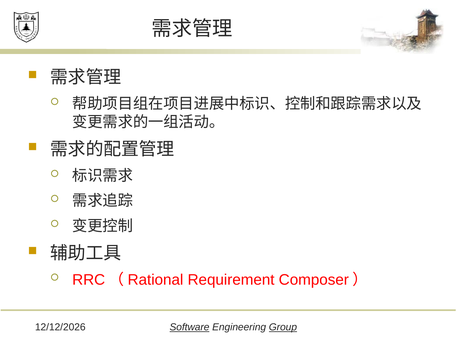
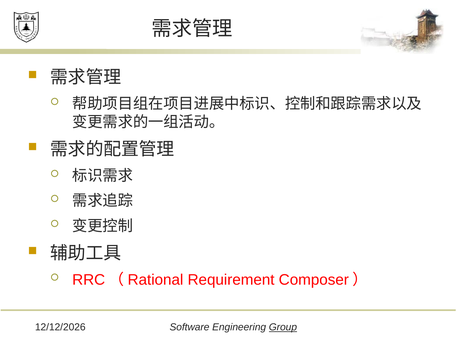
Software underline: present -> none (190, 327)
